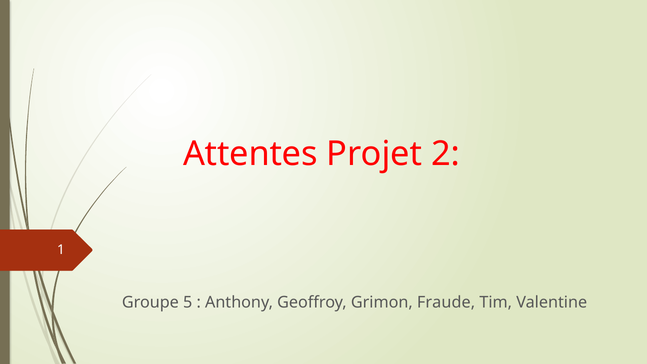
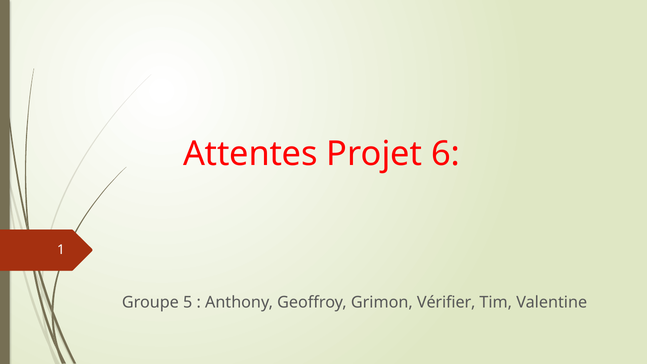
2: 2 -> 6 (445, 154)
Fraude: Fraude -> Vérifier (446, 302)
